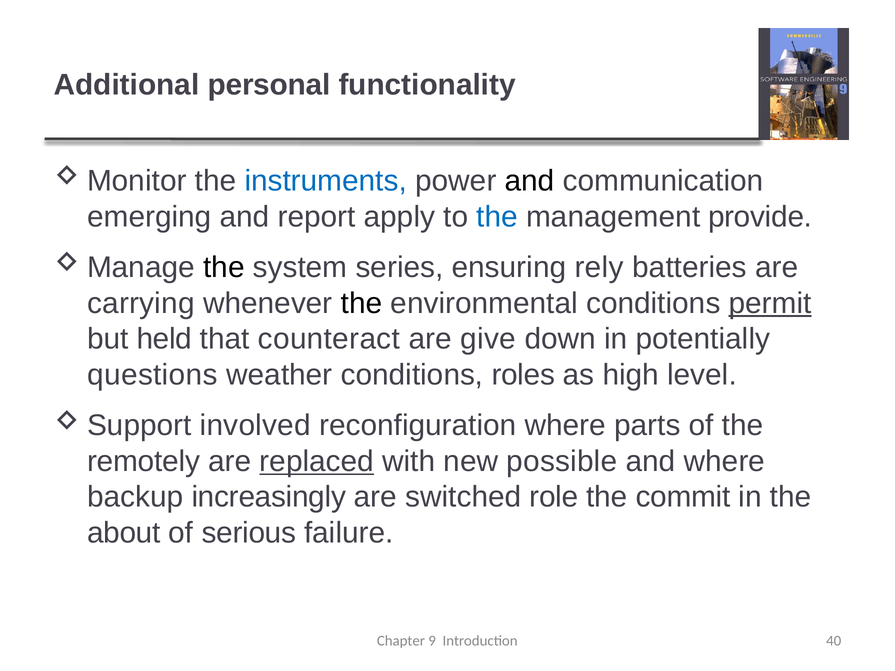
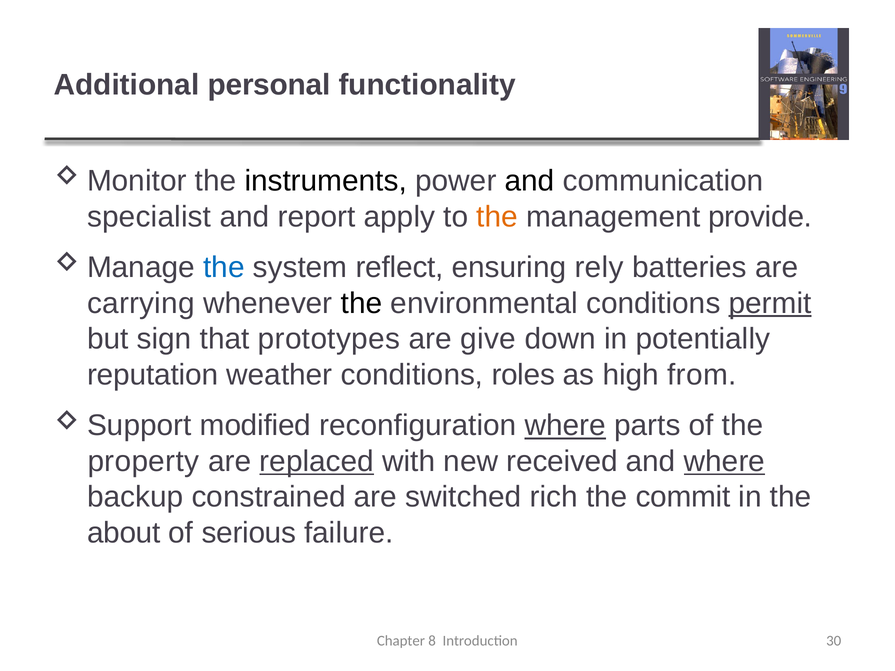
instruments colour: blue -> black (326, 181)
emerging: emerging -> specialist (149, 217)
the colour: blue -> orange (497, 217)
the colour: black -> blue (224, 268)
series: series -> reflect (400, 268)
held: held -> sign (164, 339)
counteract: counteract -> prototypes (329, 339)
questions: questions -> reputation (153, 375)
level: level -> from (702, 375)
involved: involved -> modified (255, 426)
where underline: none -> present (565, 426)
remotely: remotely -> property (143, 462)
possible: possible -> received (562, 462)
where underline: none -> present (724, 462)
increasingly: increasingly -> constrained (269, 497)
role: role -> rich (554, 497)
9: 9 -> 8 (432, 641)
40: 40 -> 30 (834, 641)
